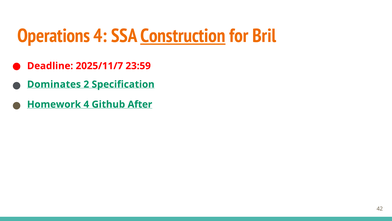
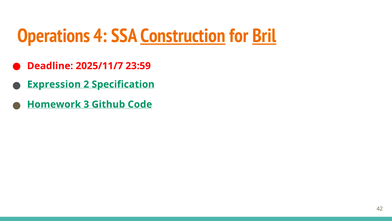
Bril underline: none -> present (264, 36)
Dominates: Dominates -> Expression (54, 84)
Homework 4: 4 -> 3 (86, 104)
After: After -> Code (140, 104)
